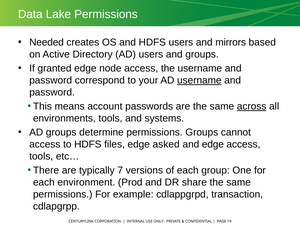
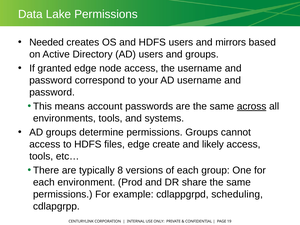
username underline: present -> none (199, 80)
asked: asked -> create (166, 144)
and edge: edge -> likely (213, 144)
7: 7 -> 8 (120, 170)
transaction: transaction -> scheduling (237, 194)
